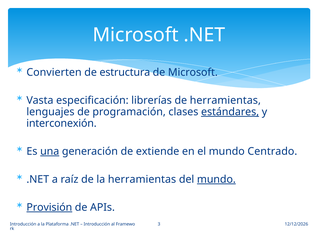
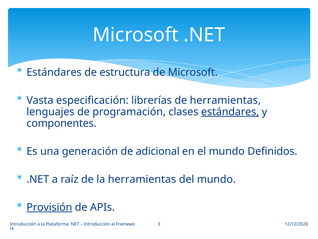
Convierten: Convierten -> Estándares (54, 72)
interconexión: interconexión -> componentes (61, 123)
una underline: present -> none (50, 151)
extiende: extiende -> adicional (158, 151)
Centrado: Centrado -> Definidos (272, 151)
mundo underline: present -> none (216, 179)
